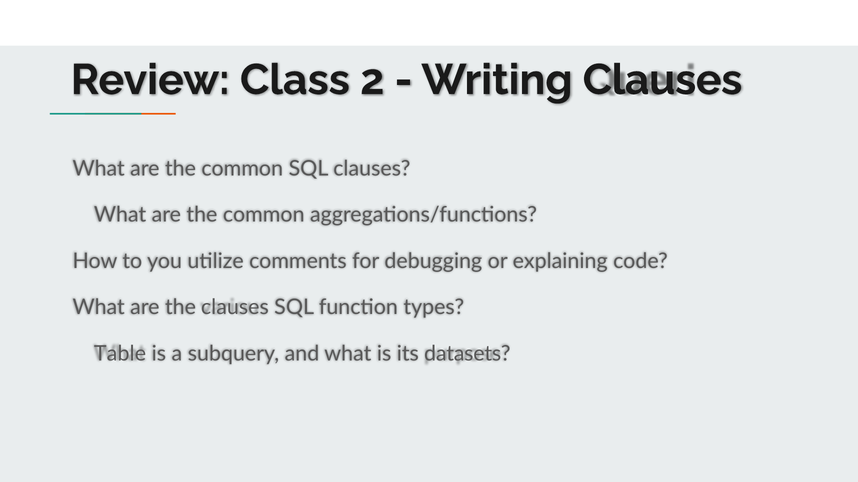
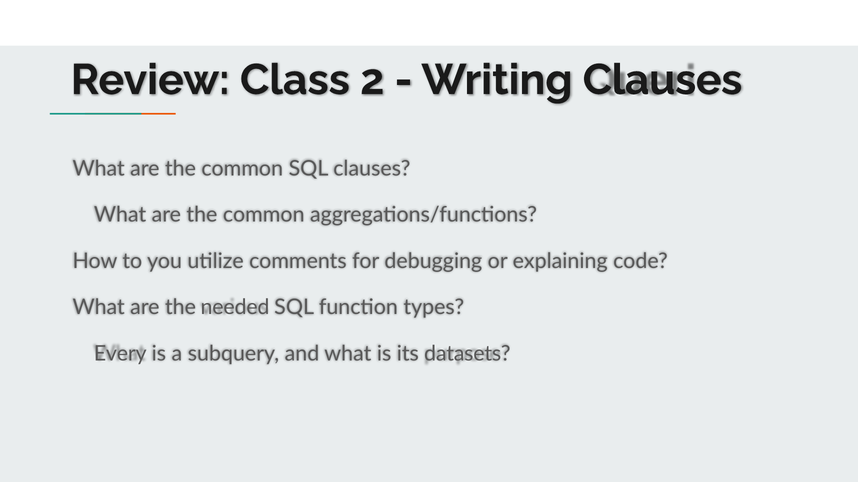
the clauses: clauses -> needed (235, 308)
Table: Table -> Every (120, 354)
